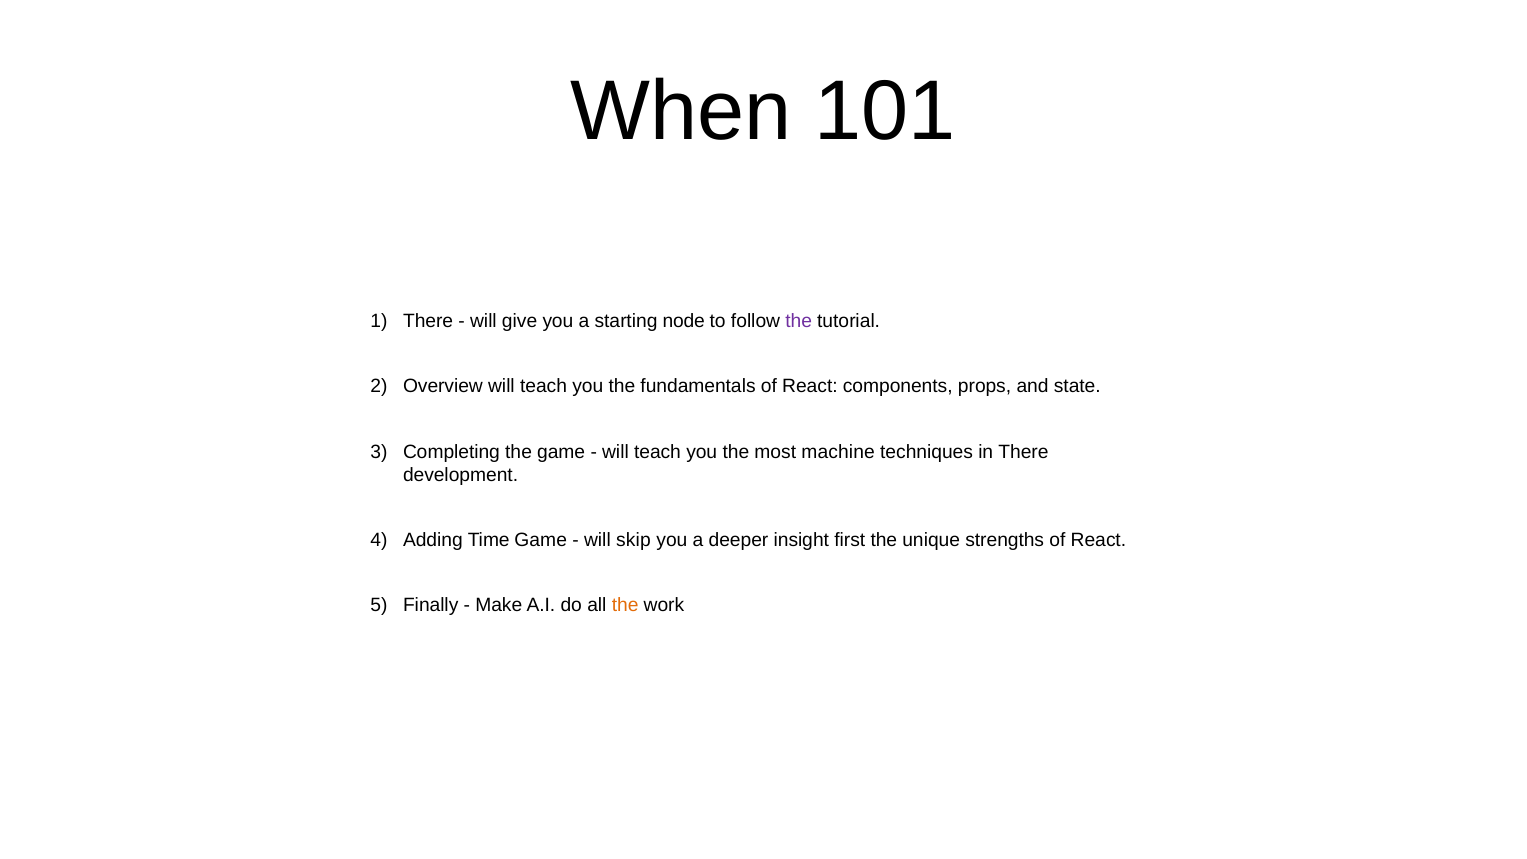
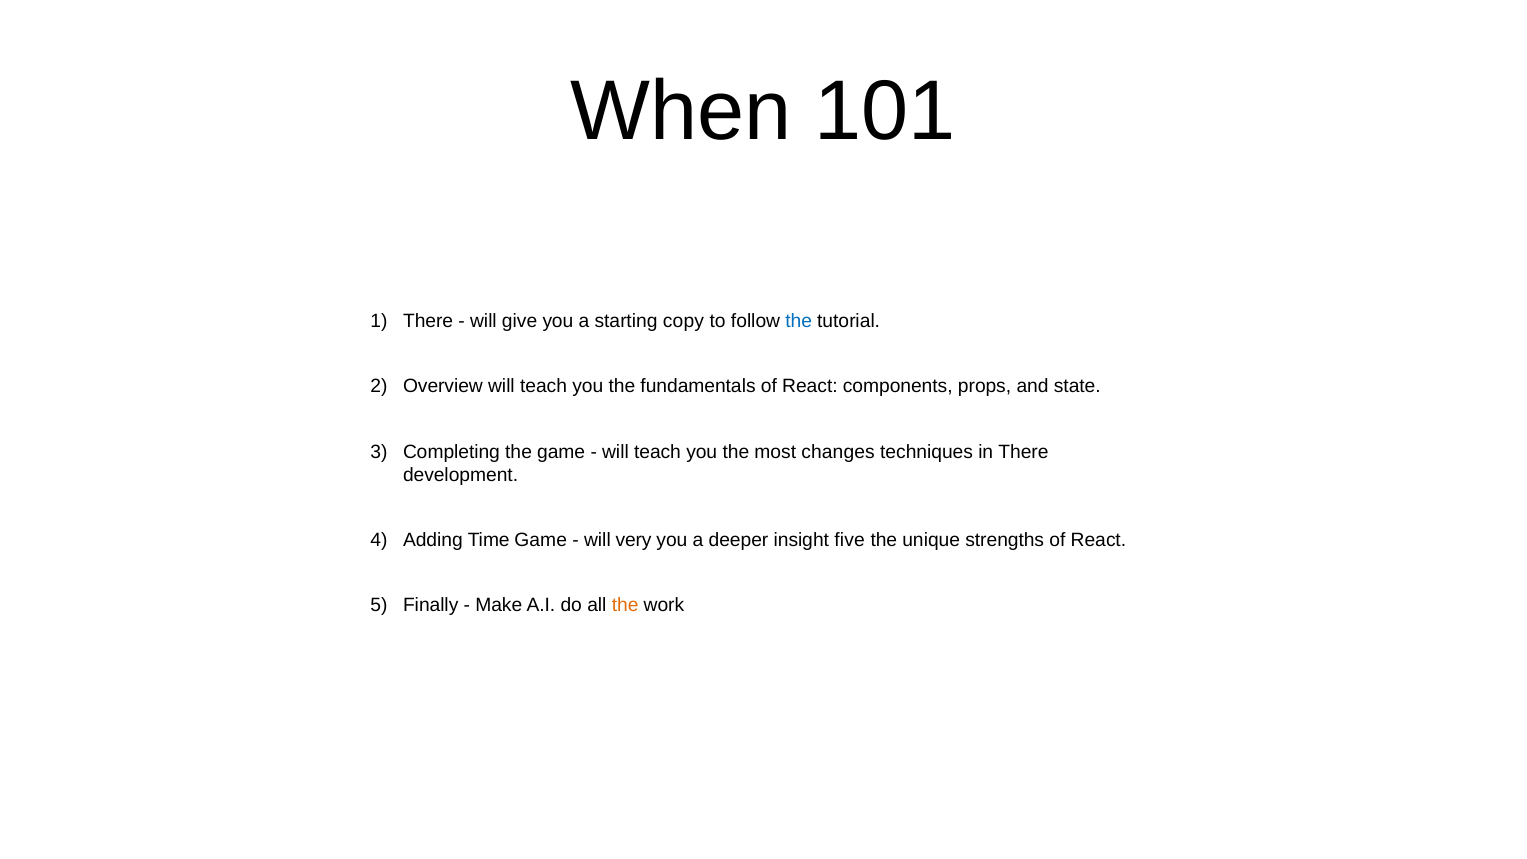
node: node -> copy (683, 321)
the colour: purple -> blue (799, 321)
machine: machine -> changes (838, 452)
skip: skip -> very (634, 540)
first: first -> five (850, 540)
